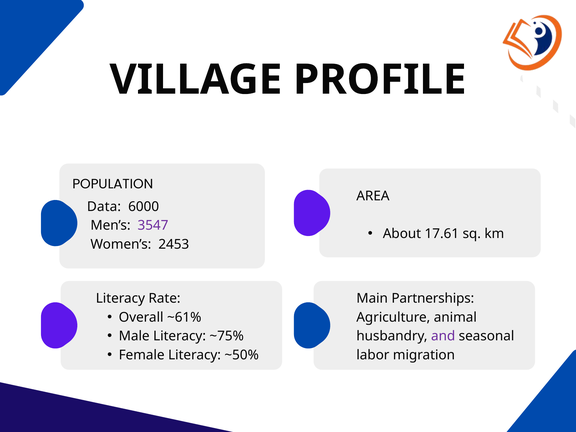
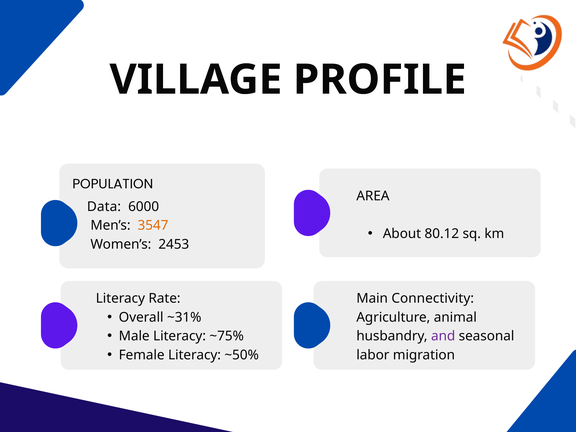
3547 colour: purple -> orange (153, 225)
17.61: 17.61 -> 80.12 (442, 234)
Partnerships: Partnerships -> Connectivity (433, 298)
~61%: ~61% -> ~31% (184, 317)
